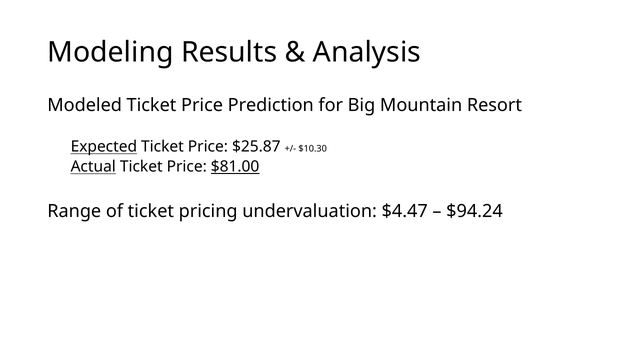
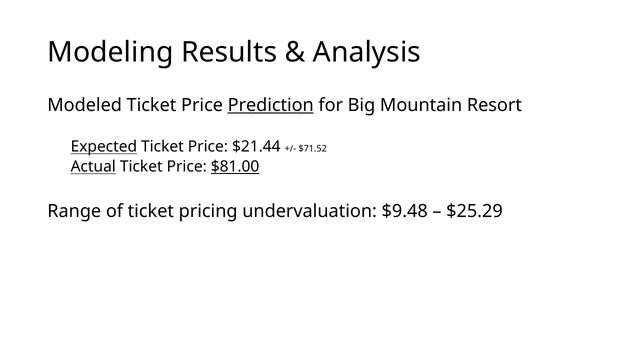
Prediction underline: none -> present (271, 105)
$25.87: $25.87 -> $21.44 (256, 146)
$10.30: $10.30 -> $71.52 (313, 149)
$4.47: $4.47 -> $9.48 (405, 211)
$94.24: $94.24 -> $25.29 (474, 211)
